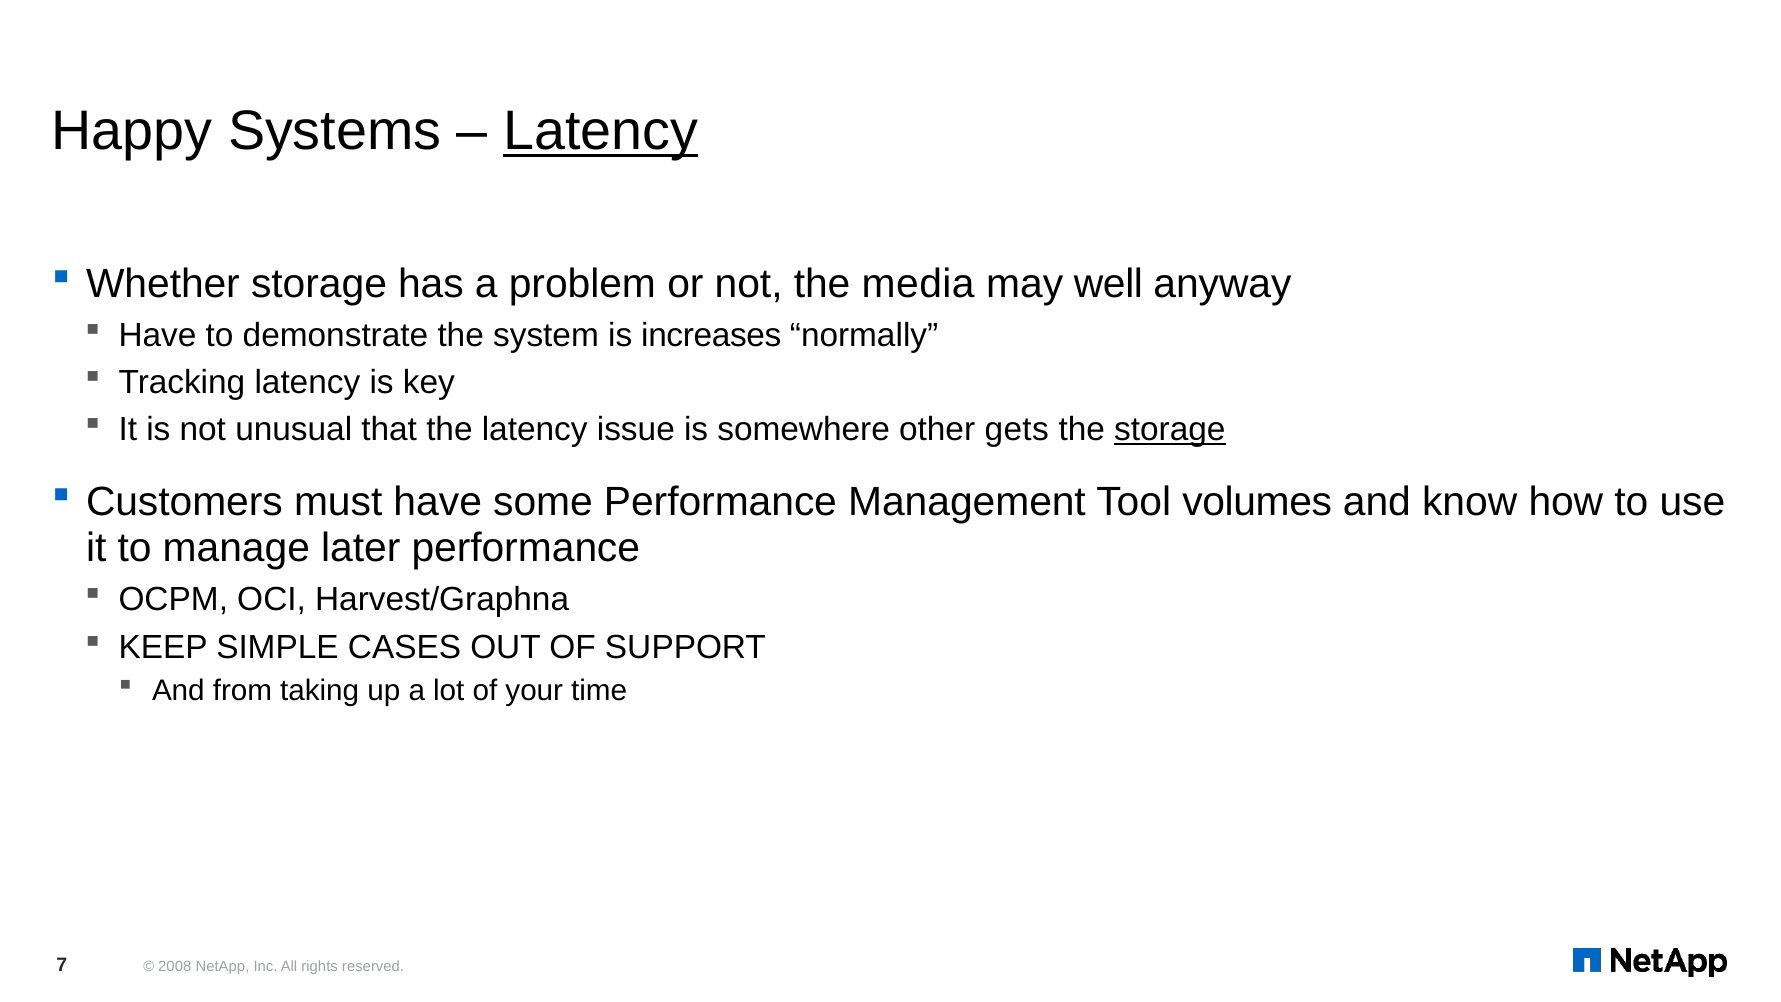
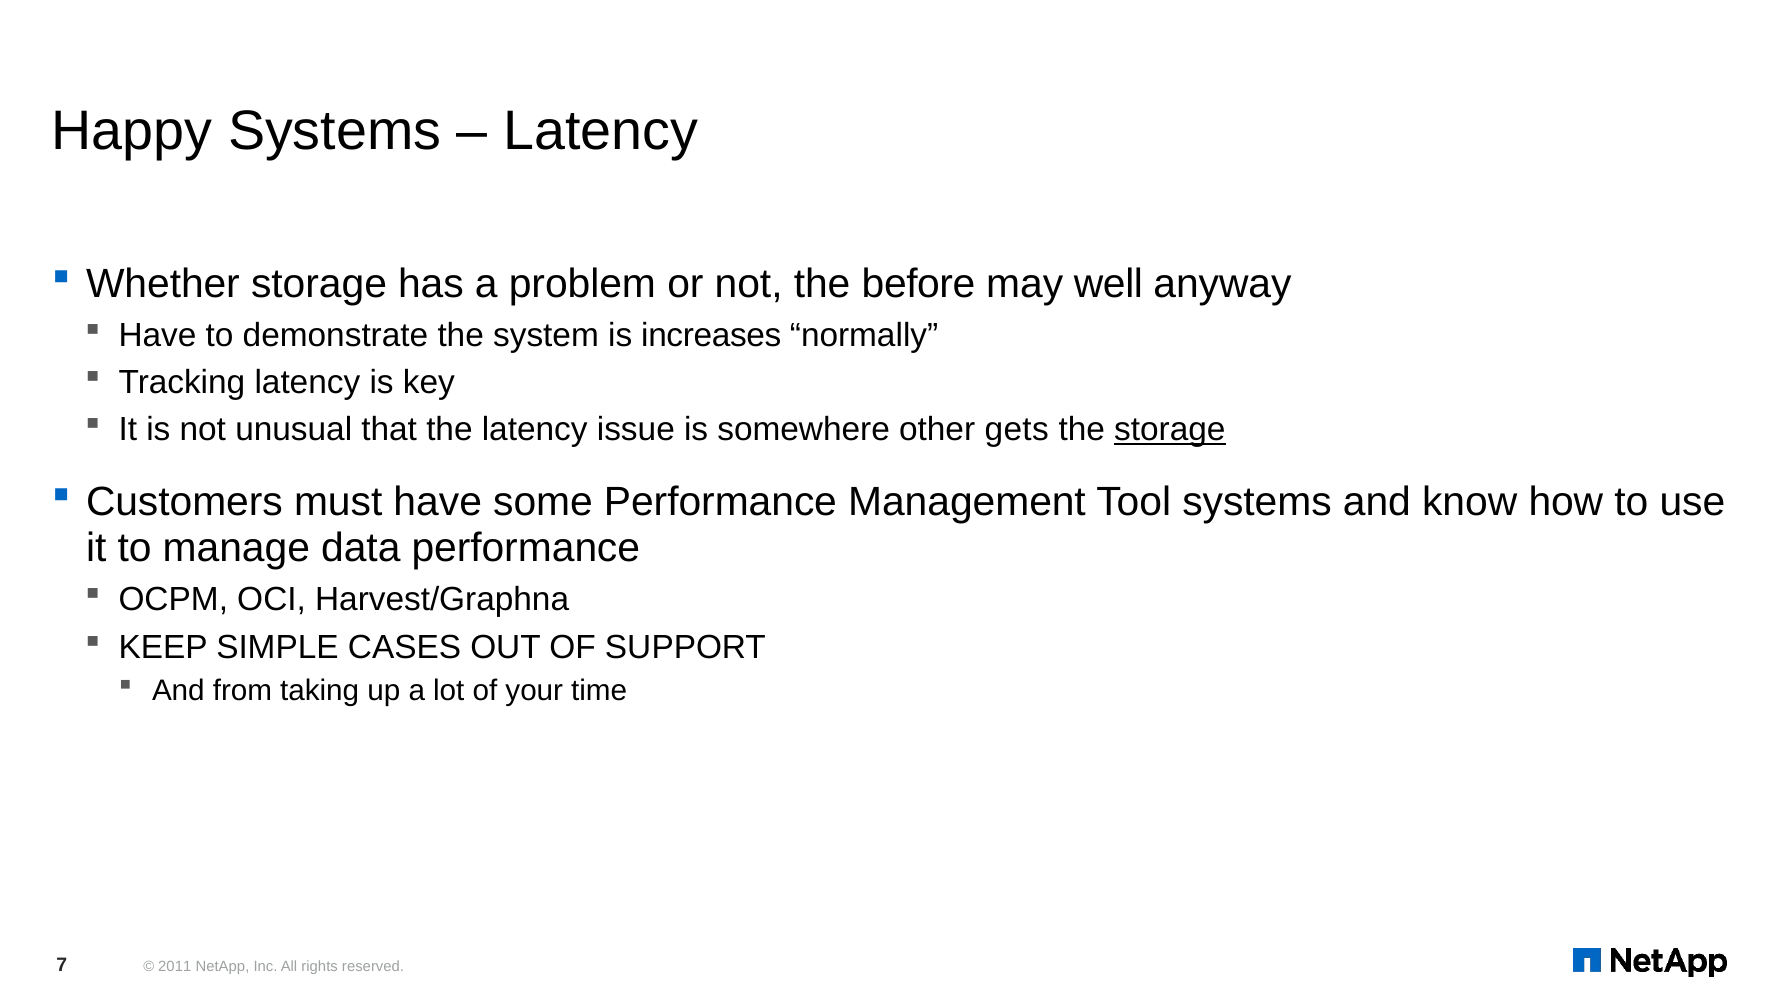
Latency underline: present -> none (601, 132)
media: media -> before (919, 284)
Tool volumes: volumes -> systems (1257, 502)
later: later -> data (361, 548)
2008: 2008 -> 2011 (175, 966)
